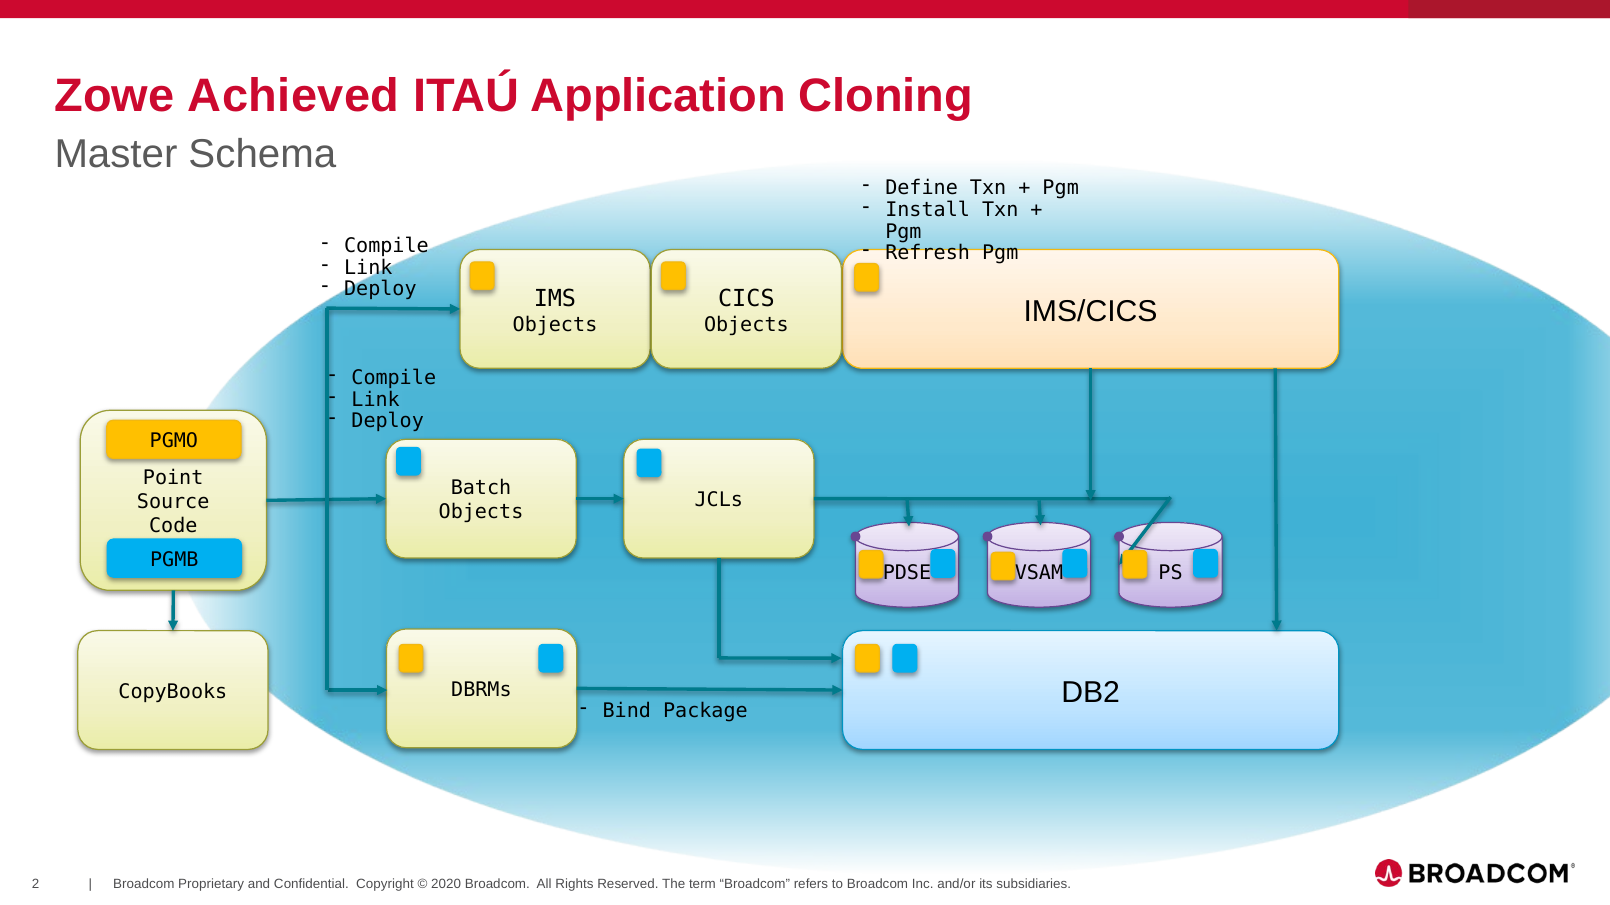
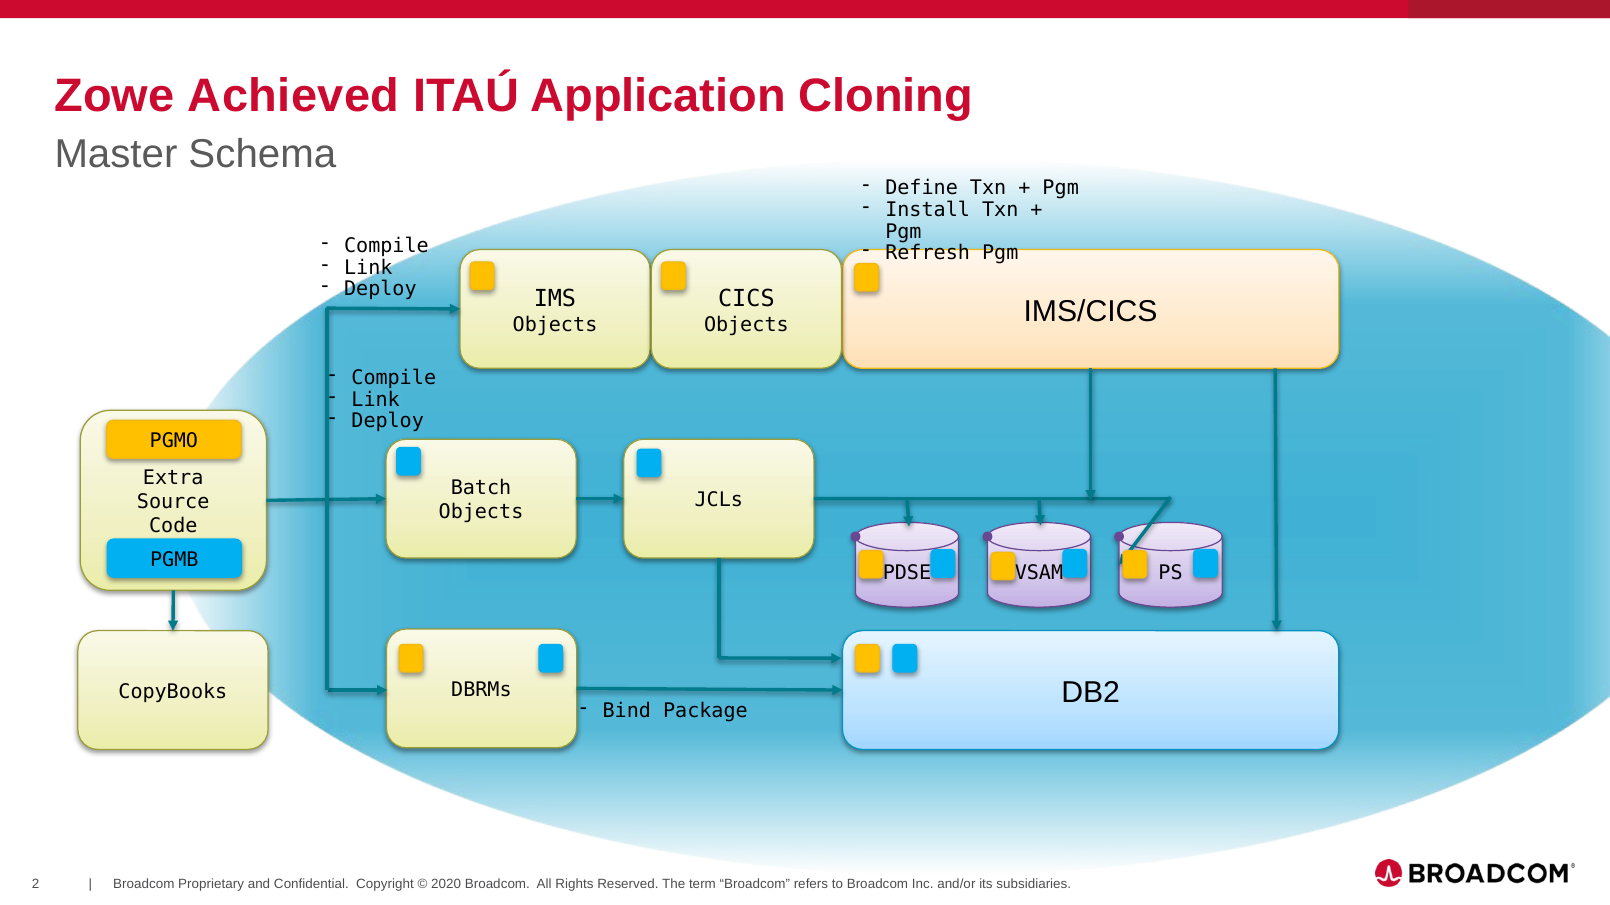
Point: Point -> Extra (173, 478)
